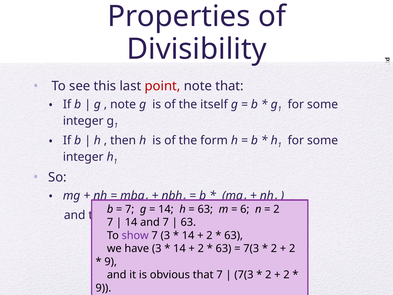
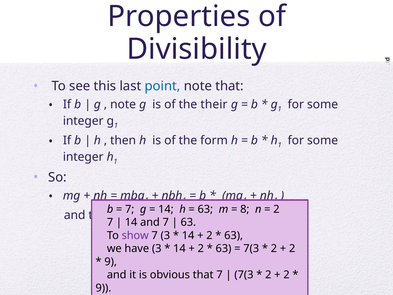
point colour: red -> blue (163, 86)
itself: itself -> their (214, 104)
6: 6 -> 8 (245, 209)
